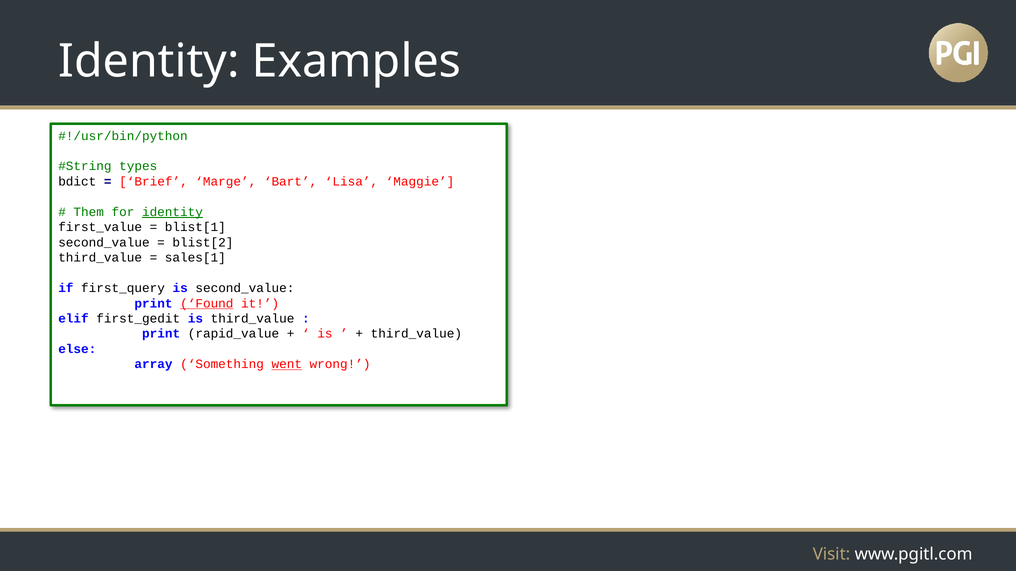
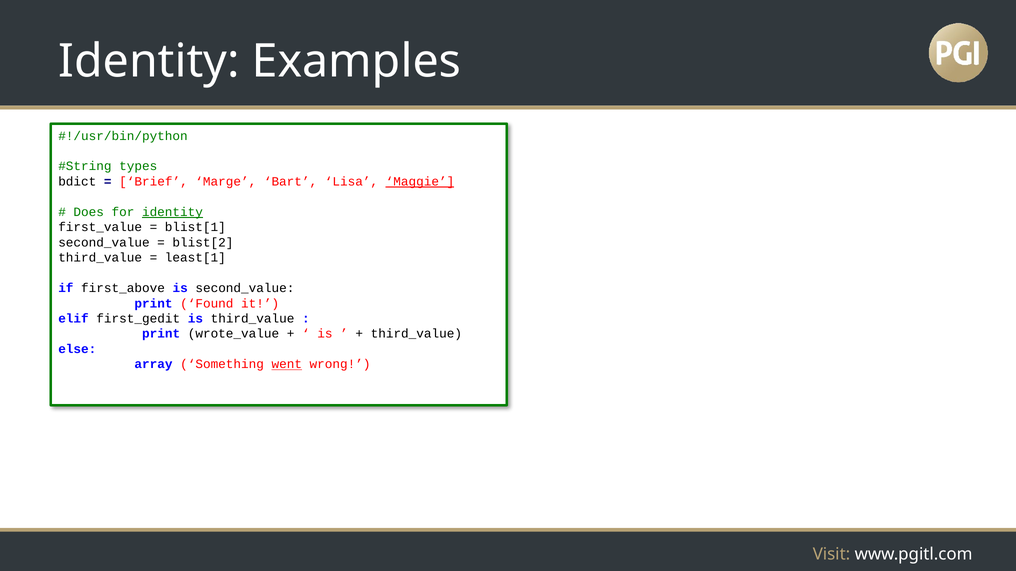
Maggie underline: none -> present (420, 182)
Them: Them -> Does (89, 212)
sales[1: sales[1 -> least[1 (195, 258)
first_query: first_query -> first_above (123, 288)
Found underline: present -> none (207, 304)
rapid_value: rapid_value -> wrote_value (233, 334)
